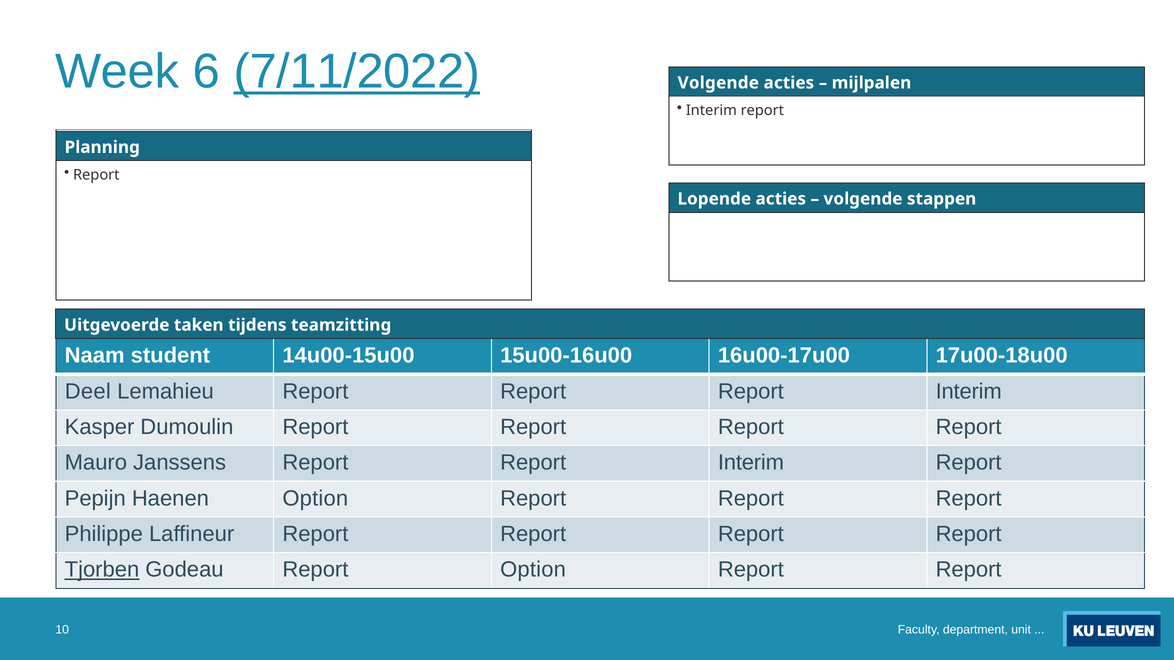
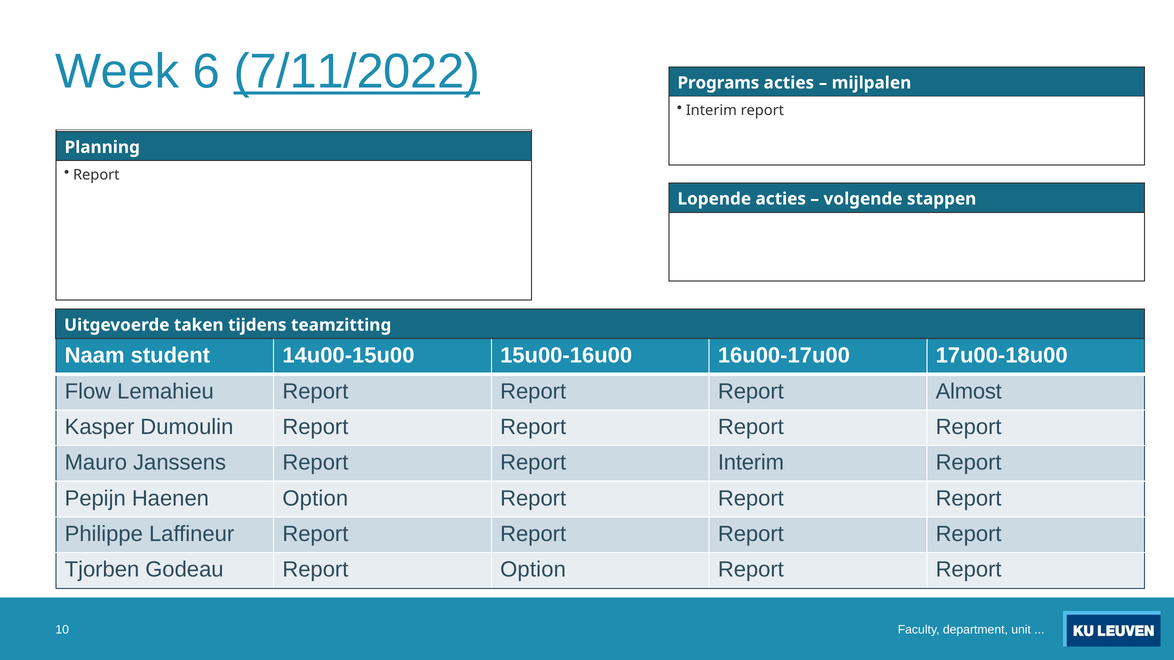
Volgende: Volgende -> Programs (718, 83)
Deel: Deel -> Flow (88, 392)
Report Report Report Interim: Interim -> Almost (969, 392)
Tjorben underline: present -> none (102, 570)
